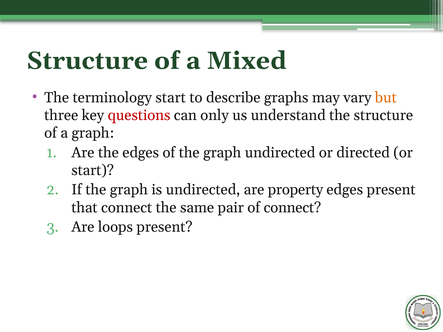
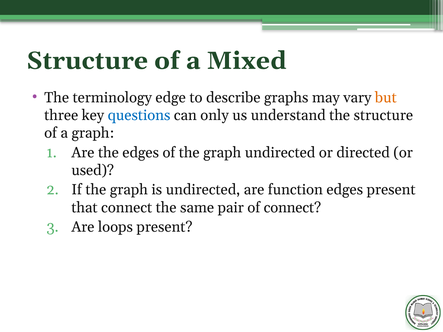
terminology start: start -> edge (171, 98)
questions colour: red -> blue (139, 115)
start: start -> used (93, 170)
property: property -> function (295, 190)
